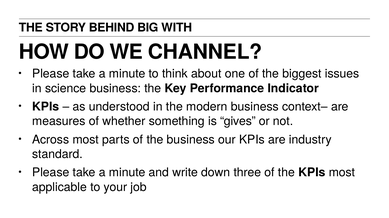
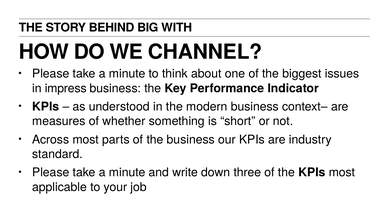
science: science -> impress (66, 88)
gives: gives -> short (238, 121)
